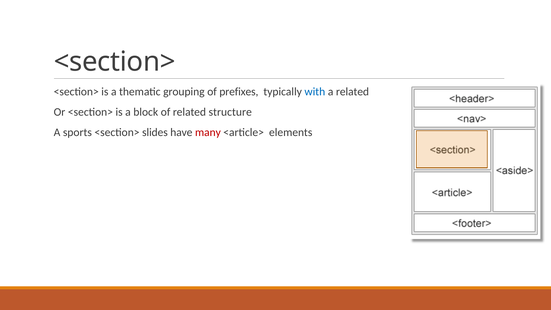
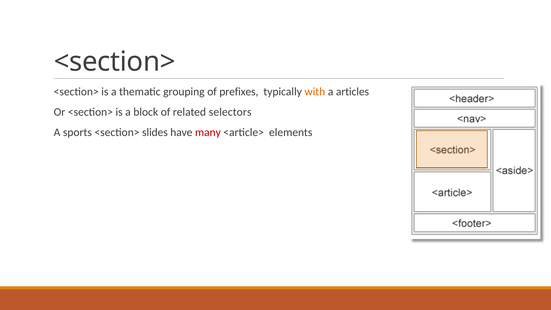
with colour: blue -> orange (315, 92)
a related: related -> articles (352, 92)
structure: structure -> selectors (230, 112)
